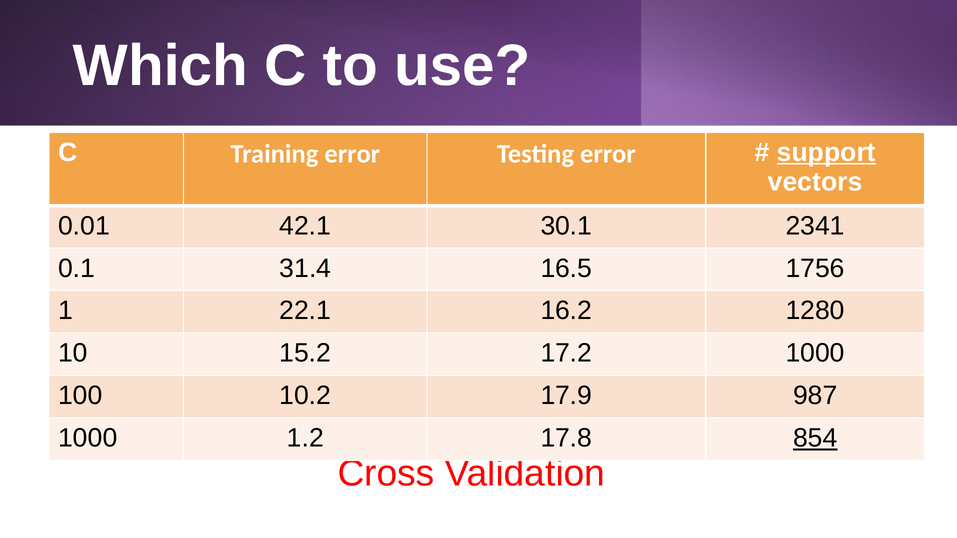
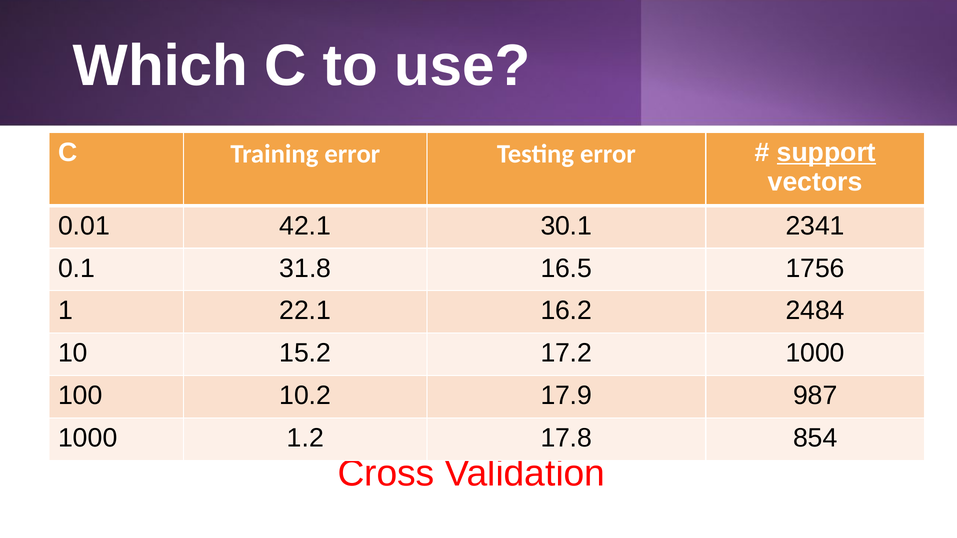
31.4: 31.4 -> 31.8 (305, 268)
1280: 1280 -> 2484 (815, 311)
854 underline: present -> none (815, 438)
